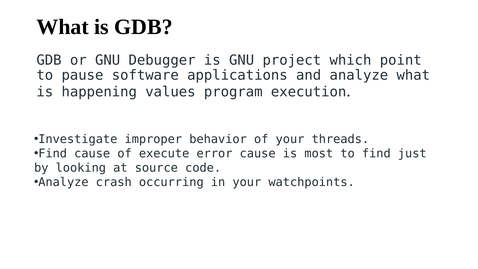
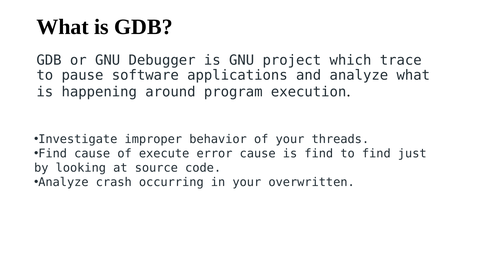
point: point -> trace (401, 60)
values: values -> around (170, 92)
is most: most -> find (319, 153)
watchpoints: watchpoints -> overwritten (312, 182)
